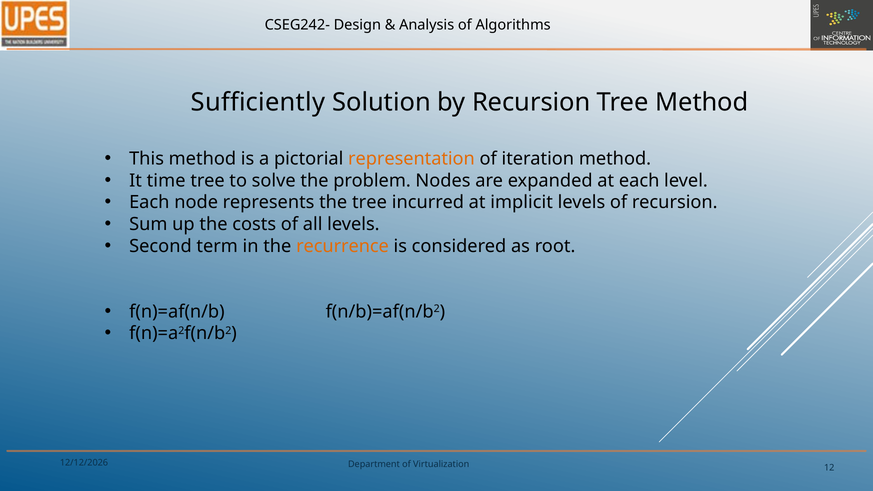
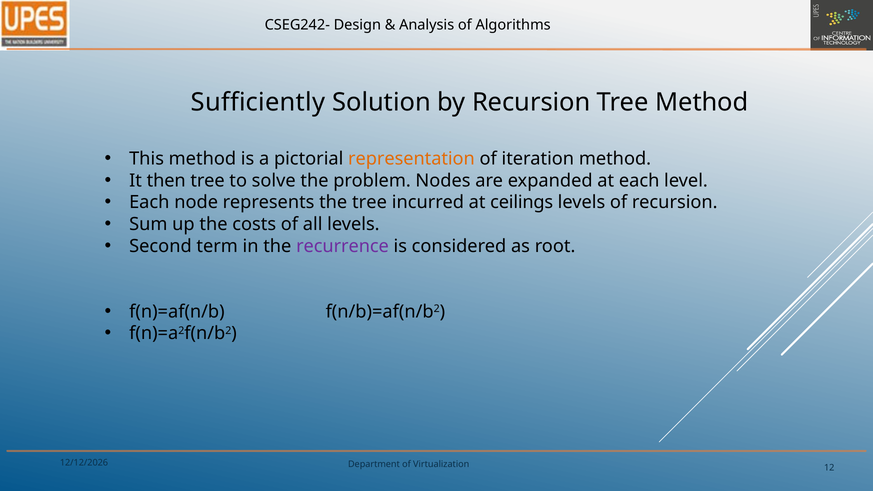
time: time -> then (166, 181)
implicit: implicit -> ceilings (522, 203)
recurrence colour: orange -> purple (343, 246)
